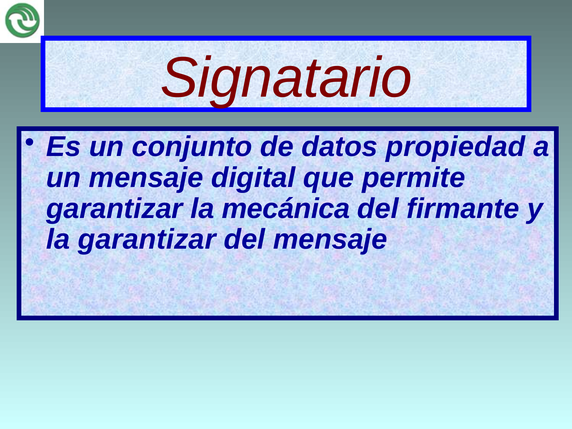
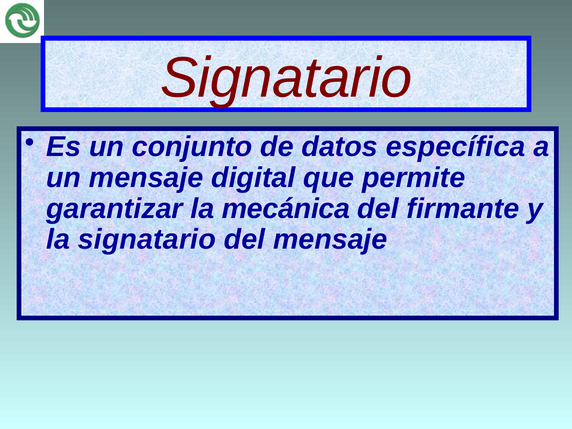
propiedad: propiedad -> específica (456, 147)
la garantizar: garantizar -> signatario (147, 239)
